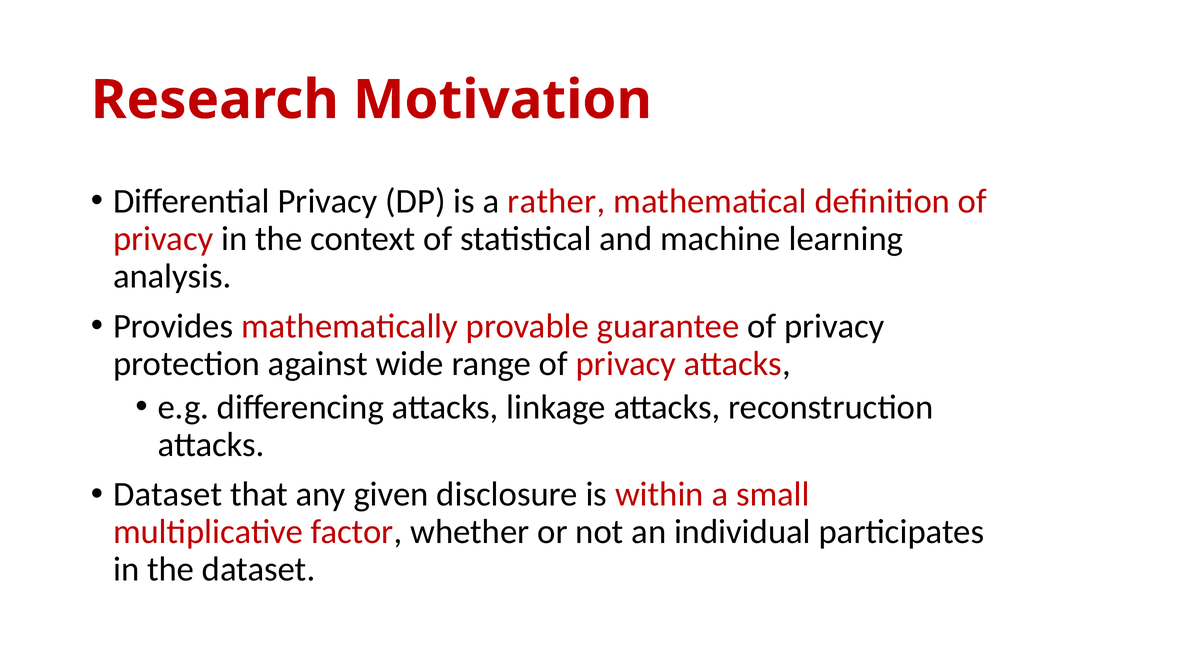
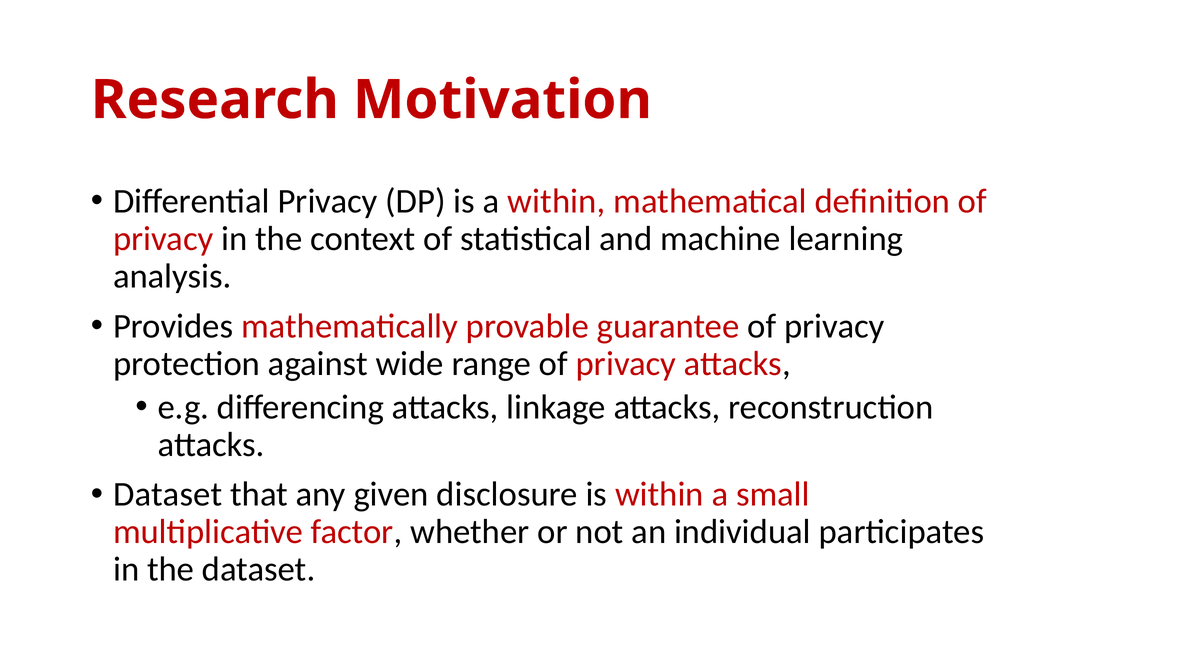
a rather: rather -> within (556, 201)
